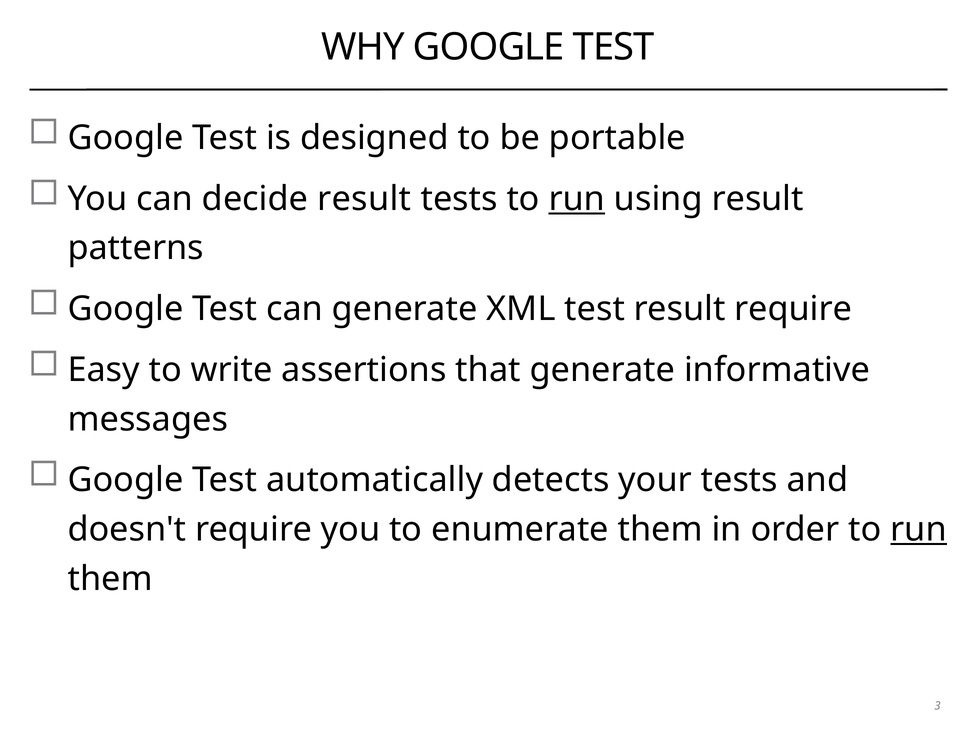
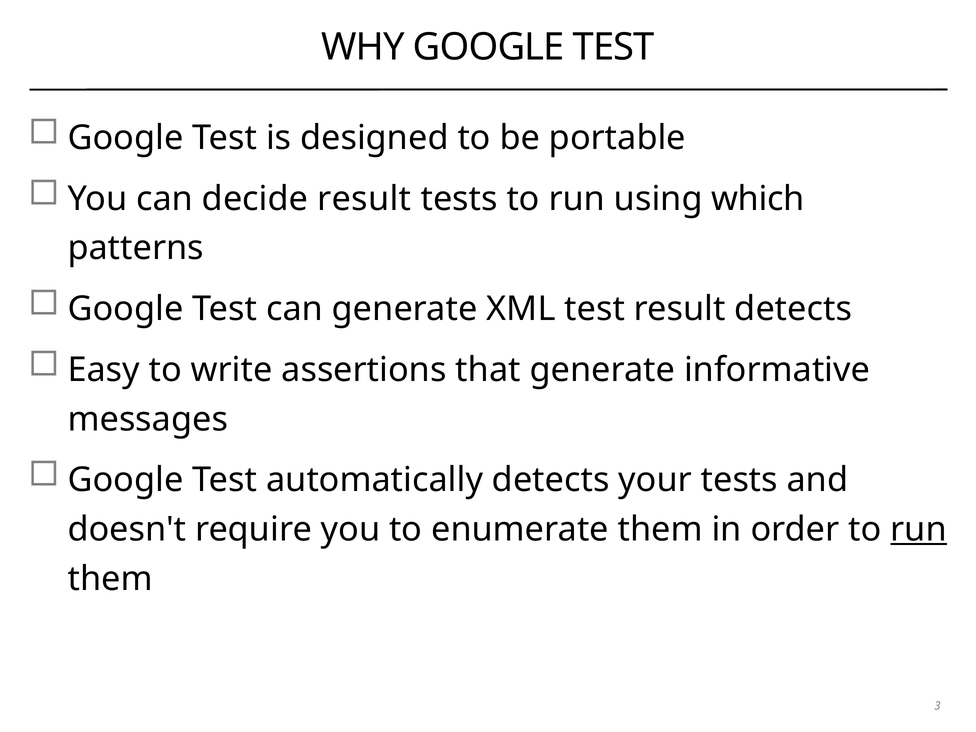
run underline: present -> none (577, 199)
using result: result -> which (758, 199)
result require: require -> detects (793, 309)
